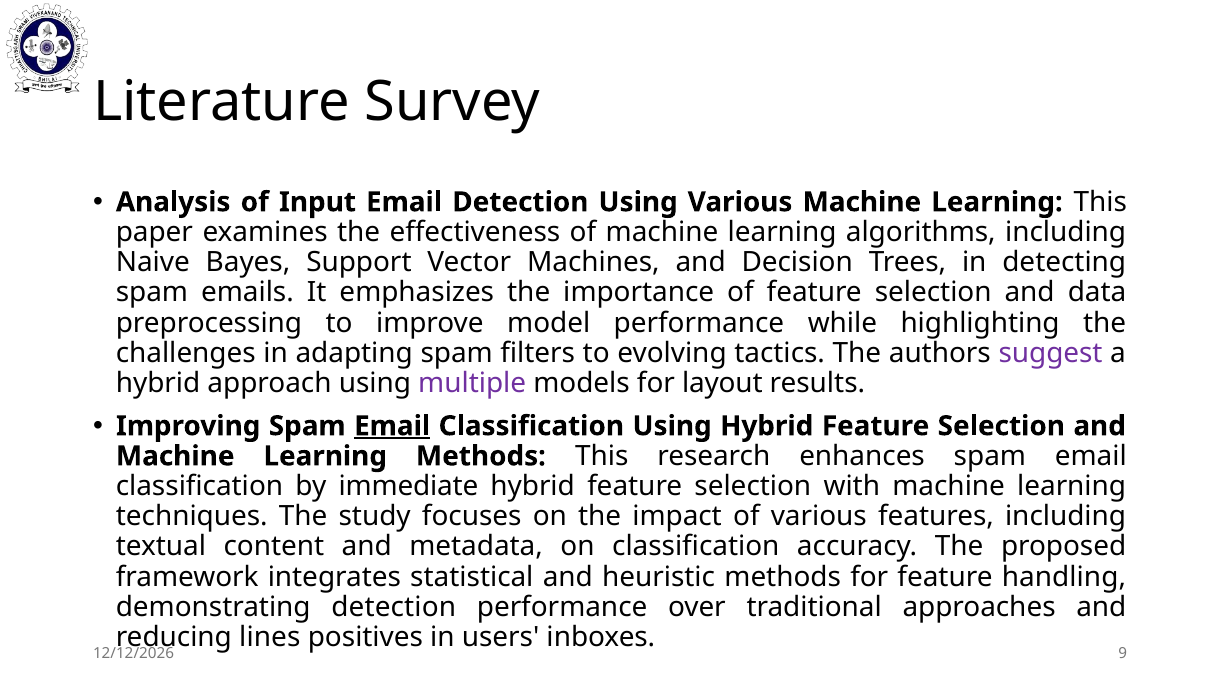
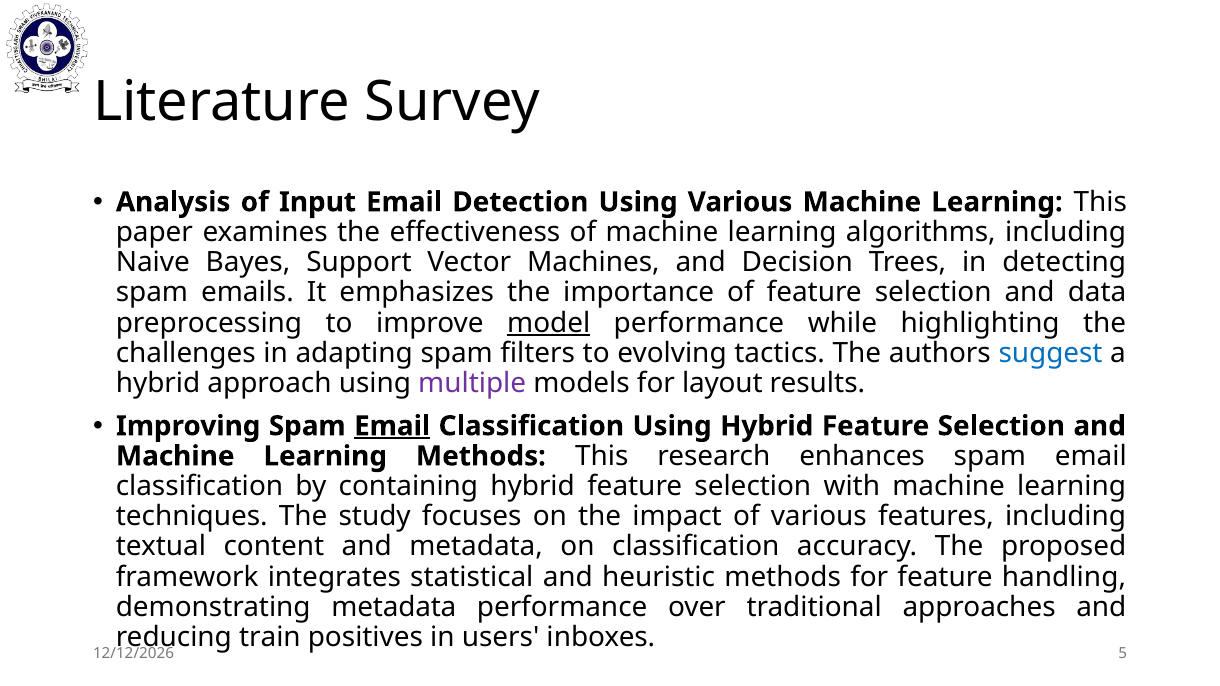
model underline: none -> present (549, 323)
suggest colour: purple -> blue (1051, 353)
immediate: immediate -> containing (408, 487)
demonstrating detection: detection -> metadata (394, 607)
lines: lines -> train (270, 638)
9: 9 -> 5 (1123, 654)
